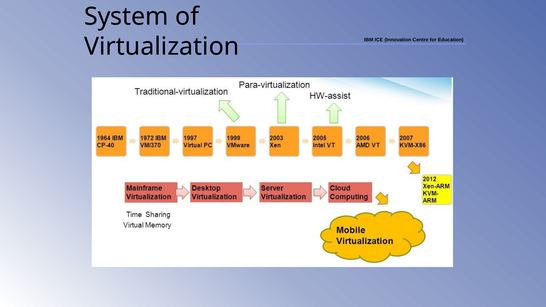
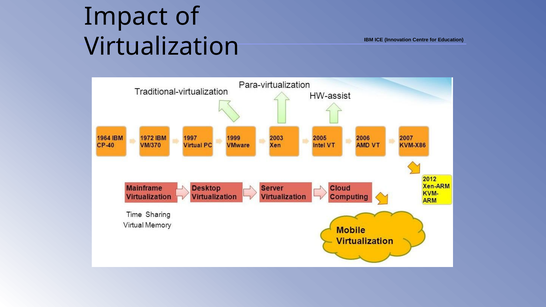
System: System -> Impact (126, 17)
